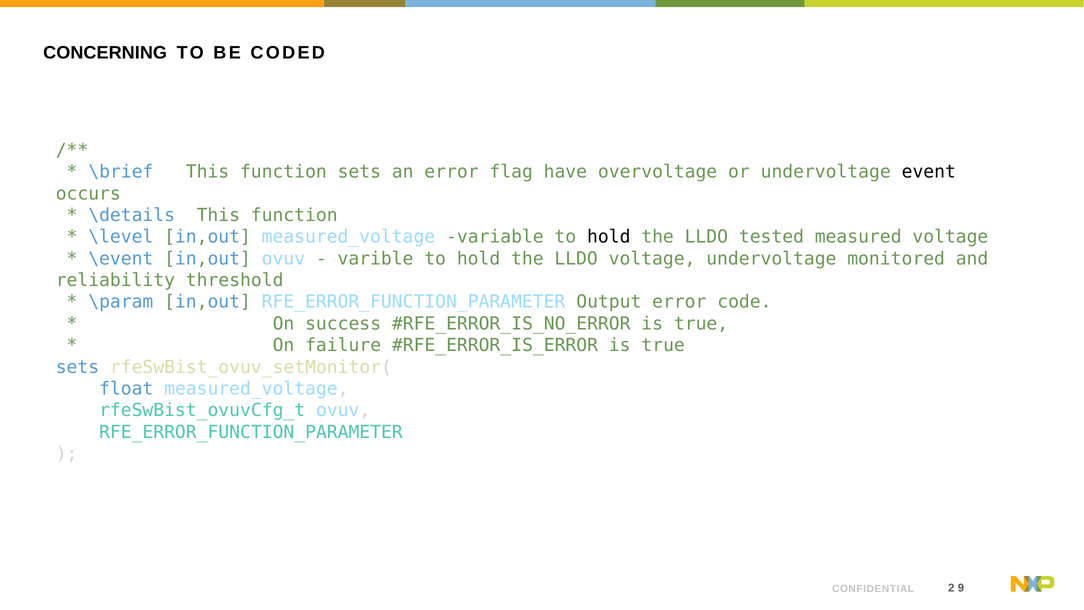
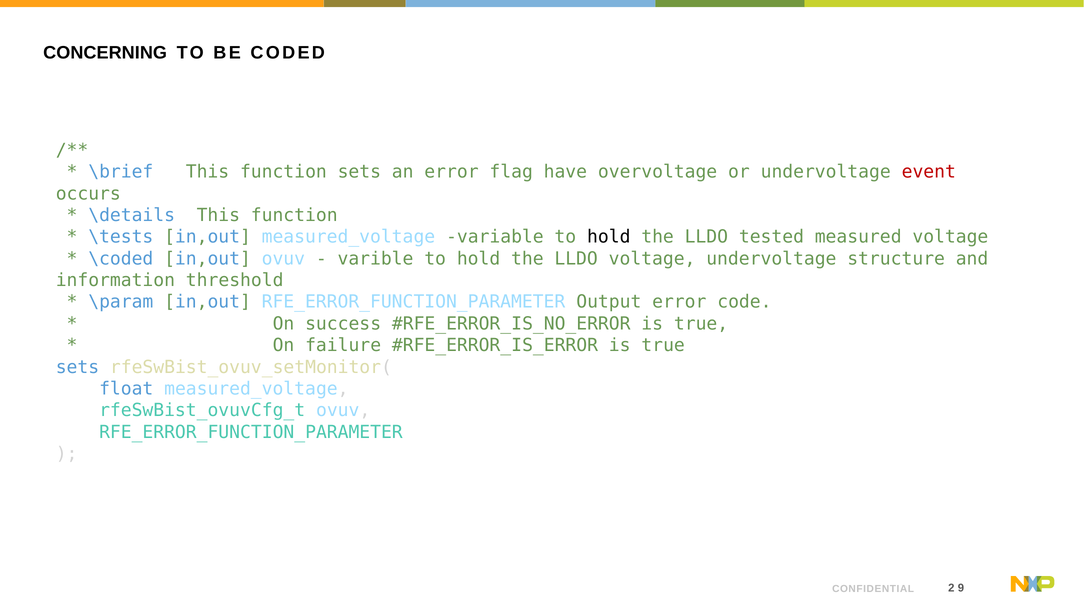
event colour: black -> red (929, 172)
\level: \level -> \tests (121, 237)
\event: \event -> \coded (121, 259)
monitored: monitored -> structure (896, 259)
reliability: reliability -> information (115, 280)
